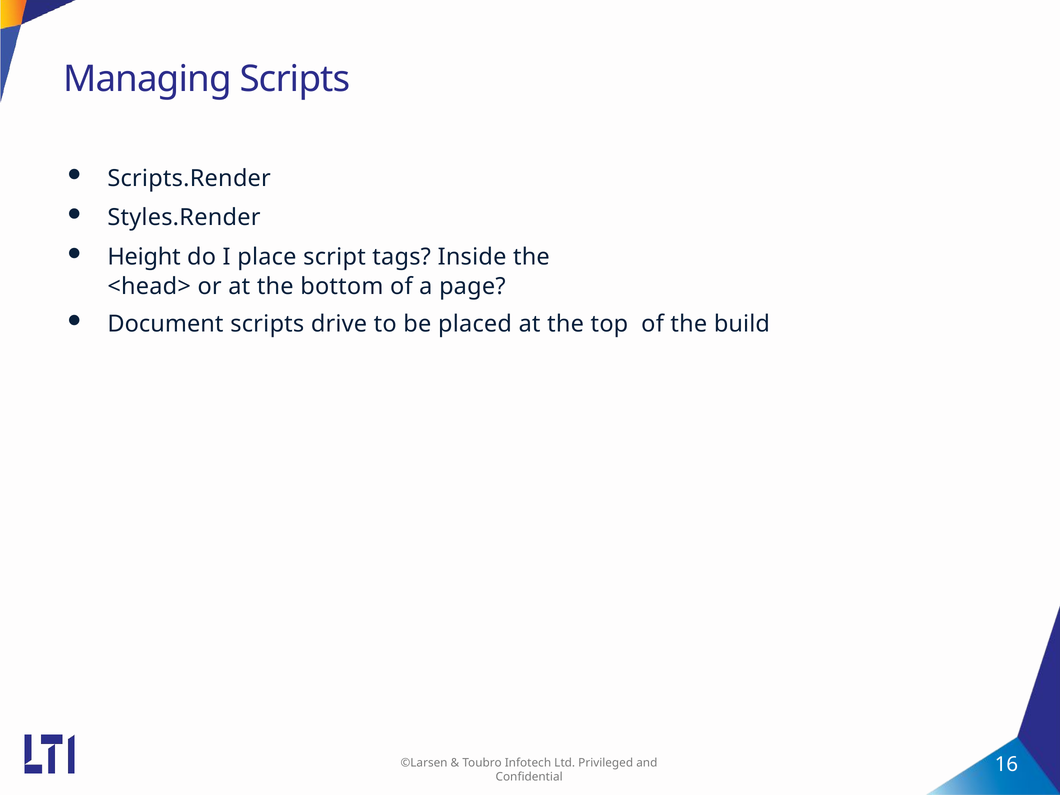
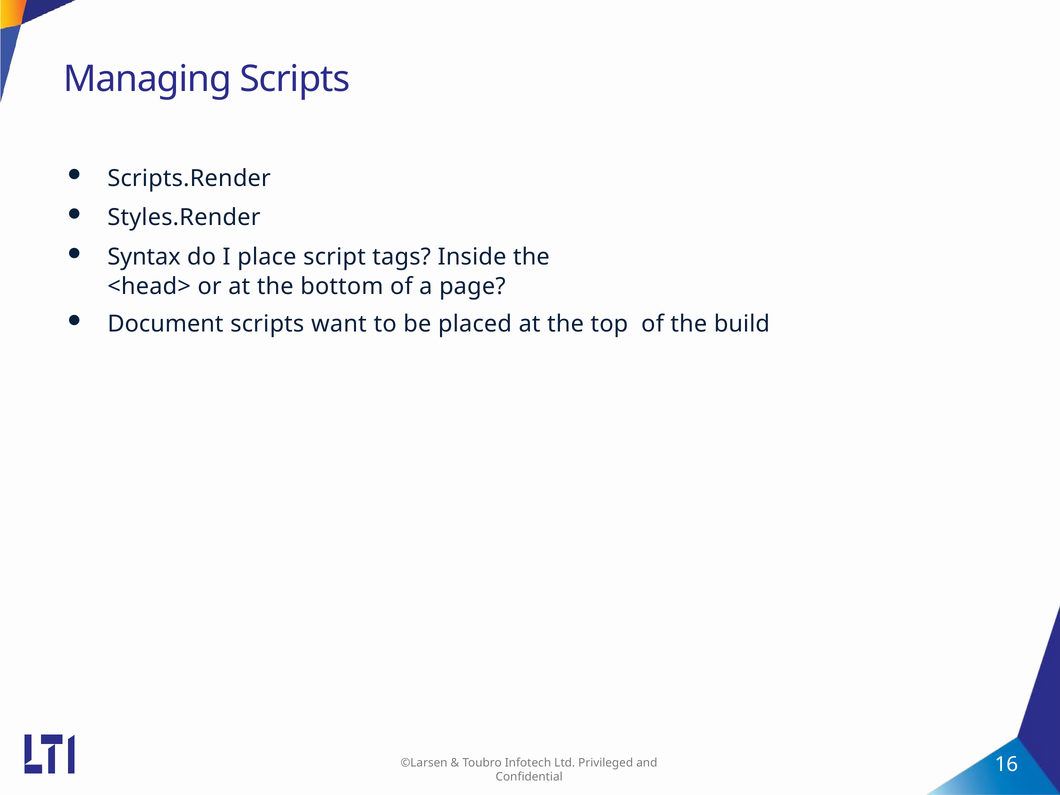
Height: Height -> Syntax (144, 257)
drive: drive -> want (339, 324)
